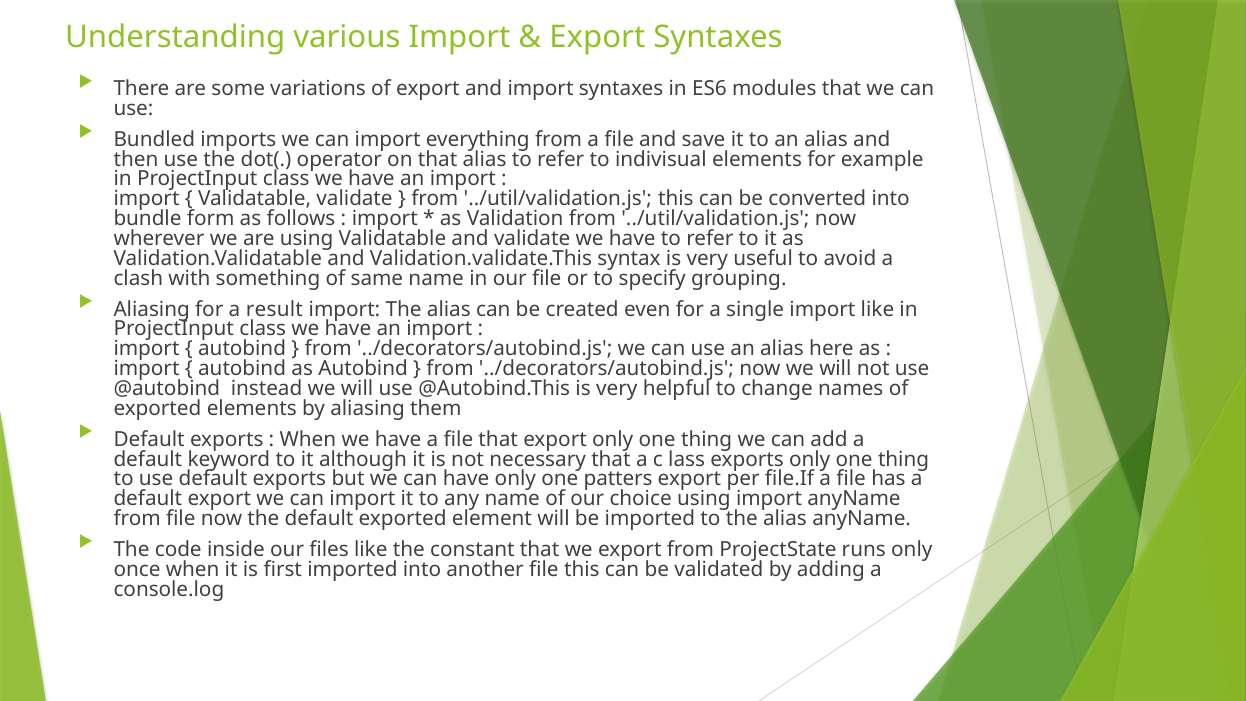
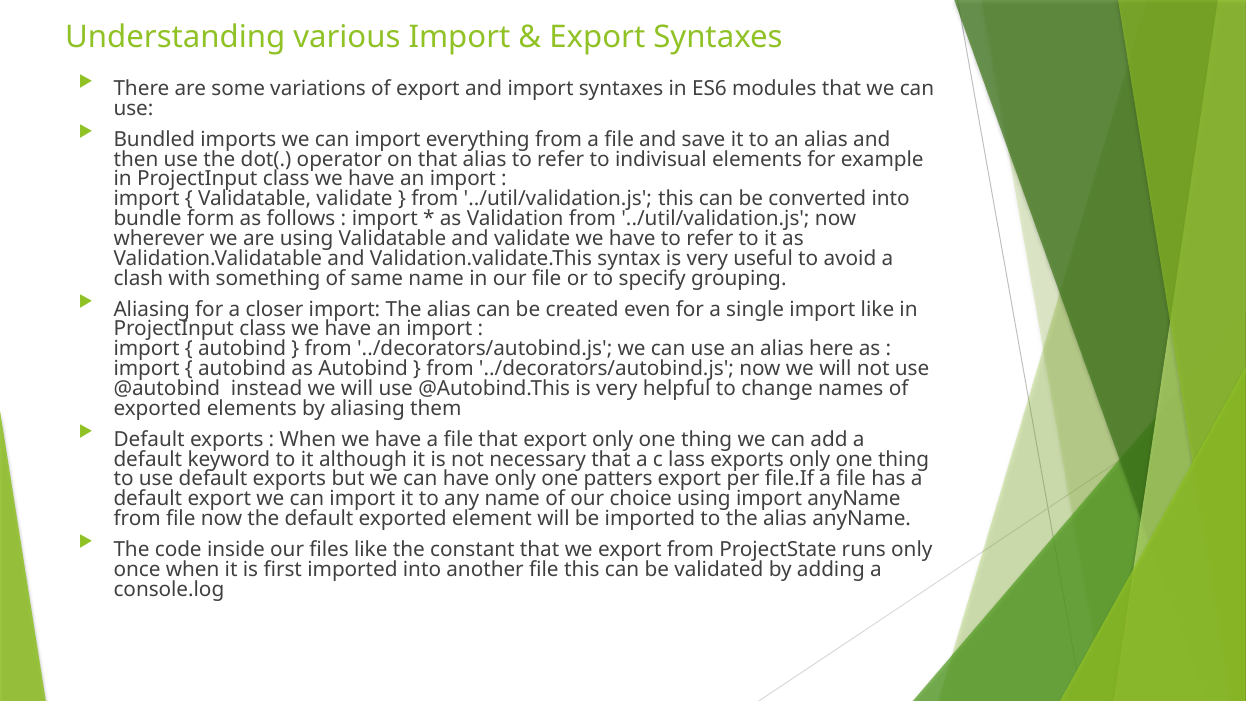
result: result -> closer (275, 309)
